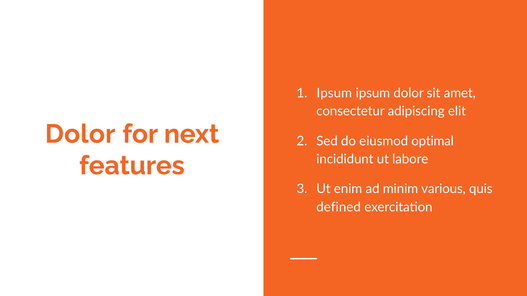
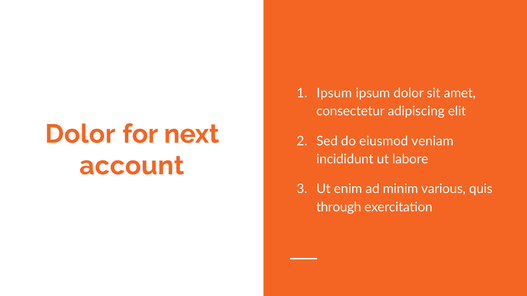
optimal: optimal -> veniam (432, 141)
features: features -> account (132, 166)
defined: defined -> through (339, 207)
